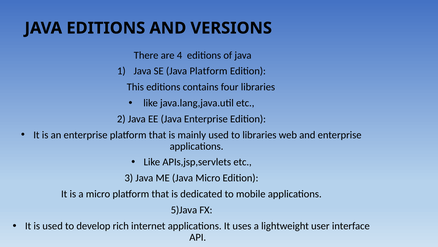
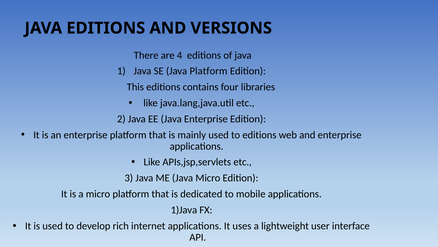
to libraries: libraries -> editions (259, 135)
5)Java: 5)Java -> 1)Java (184, 209)
